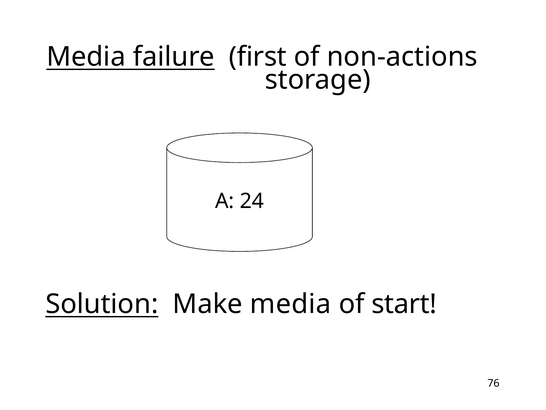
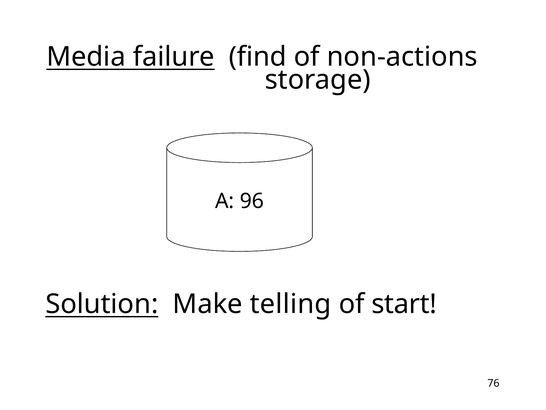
first: first -> find (258, 57)
24: 24 -> 96 (252, 201)
Make media: media -> telling (291, 304)
